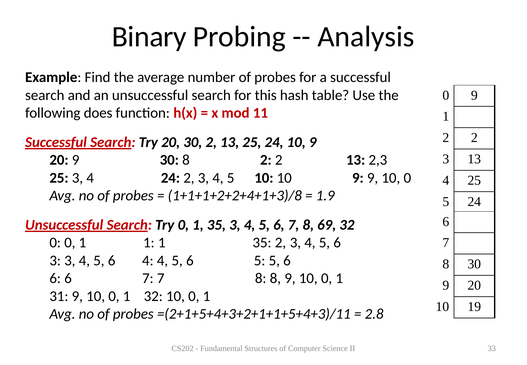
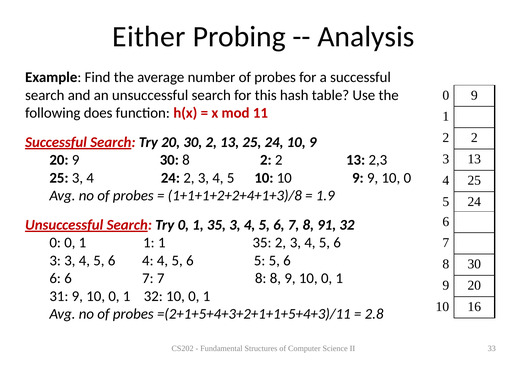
Binary: Binary -> Either (149, 37)
69: 69 -> 91 (327, 225)
19: 19 -> 16 (474, 307)
